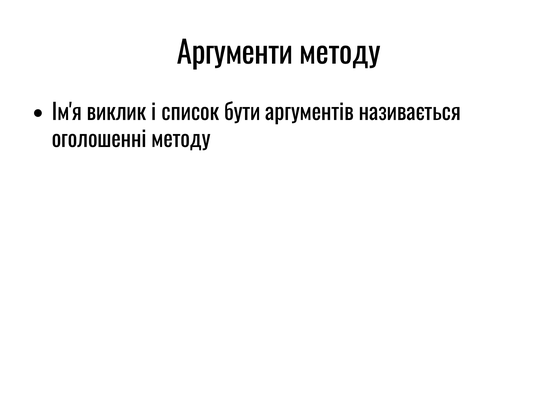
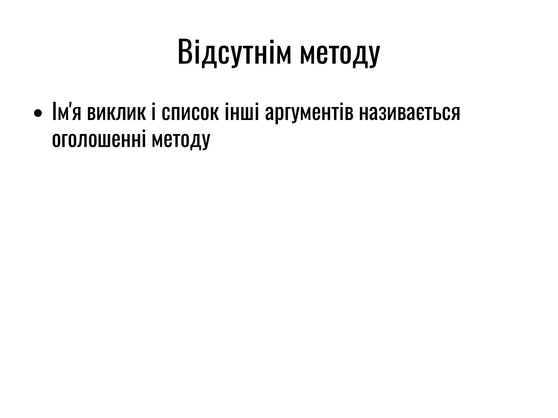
Аргументи: Аргументи -> Відсутнім (235, 54)
бути: бути -> інші (242, 113)
